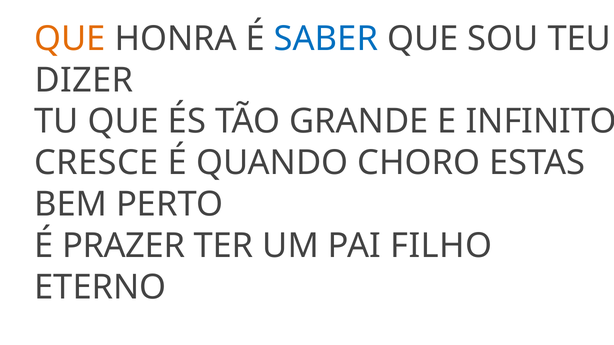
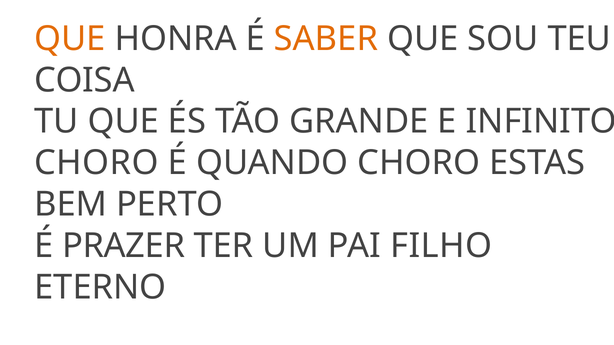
SABER colour: blue -> orange (326, 39)
DIZER: DIZER -> COISA (84, 80)
CRESCE: CRESCE -> CHORO (96, 163)
